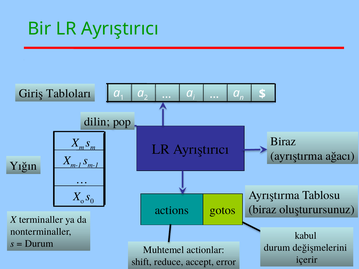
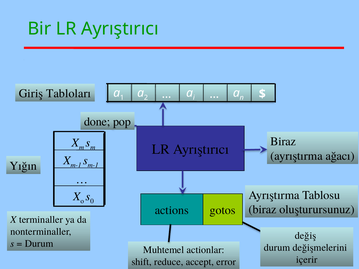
dilin: dilin -> done (97, 122)
kabul: kabul -> değiş (306, 236)
